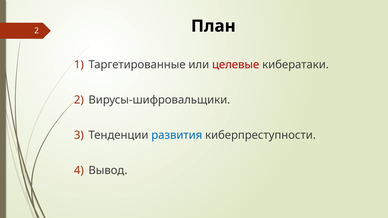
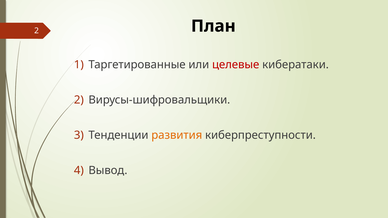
развития colour: blue -> orange (177, 135)
